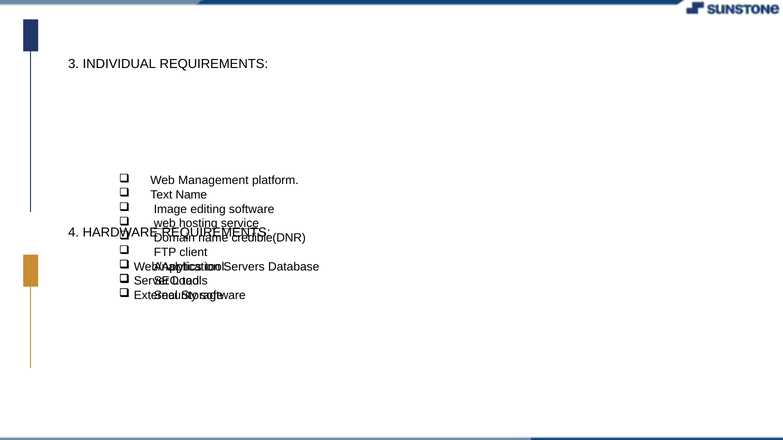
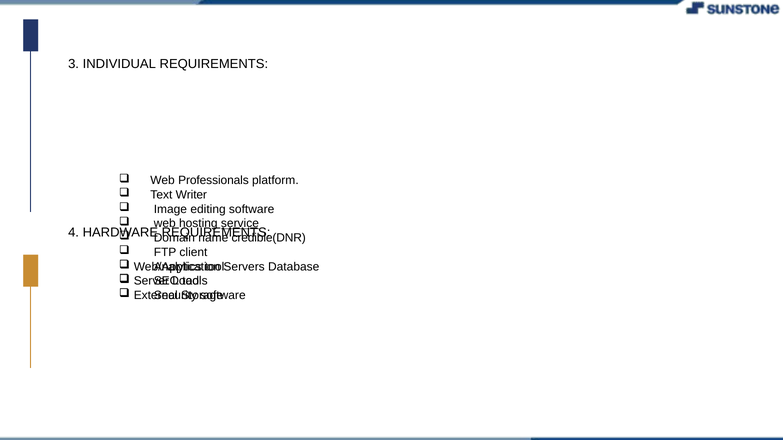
Management: Management -> Professionals (213, 181)
Text Name: Name -> Writer (191, 195)
web underline: present -> none (165, 224)
